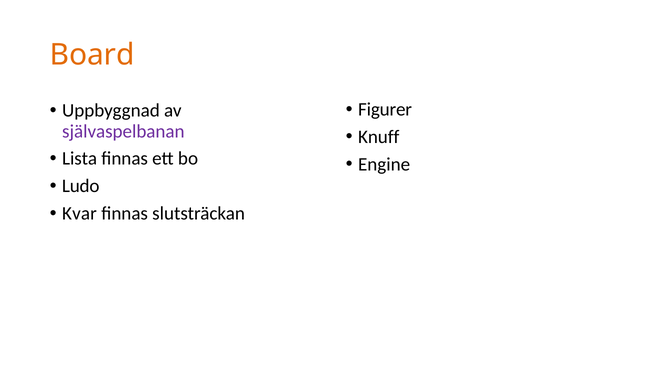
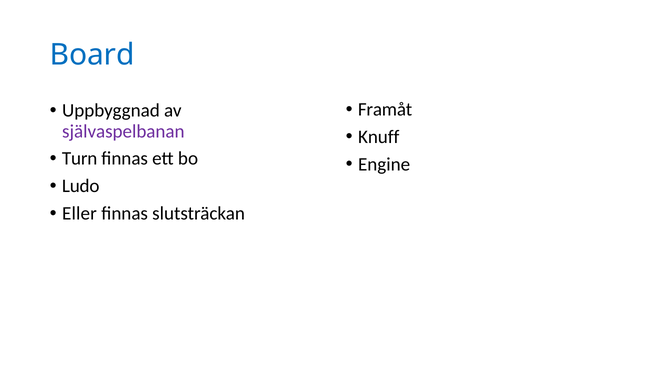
Board colour: orange -> blue (92, 55)
Figurer: Figurer -> Framåt (385, 109)
Lista: Lista -> Turn (80, 159)
Kvar: Kvar -> Eller (80, 213)
